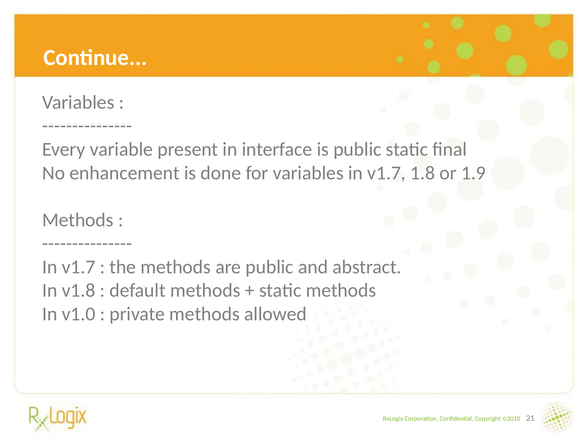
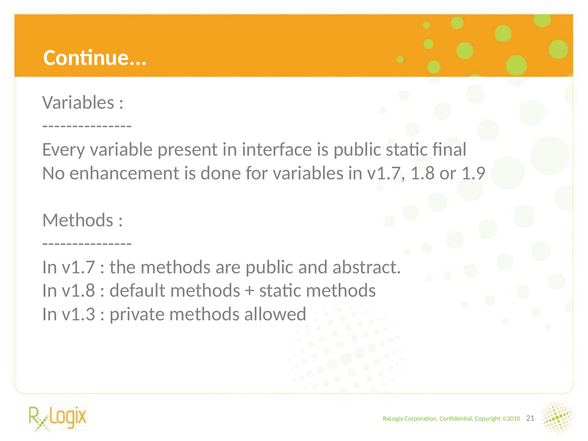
v1.0: v1.0 -> v1.3 (79, 314)
